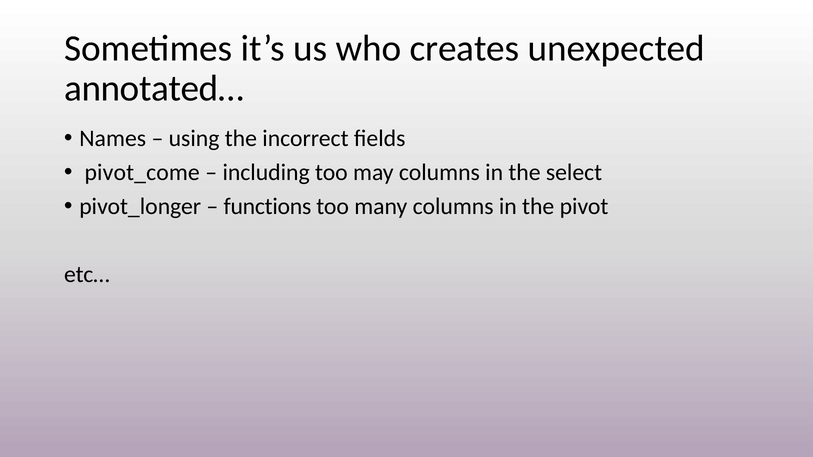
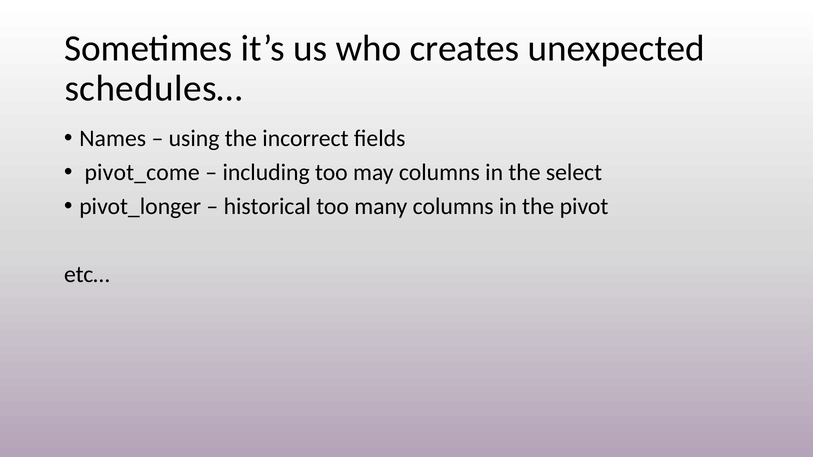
annotated…: annotated… -> schedules… (154, 89)
functions: functions -> historical (267, 207)
